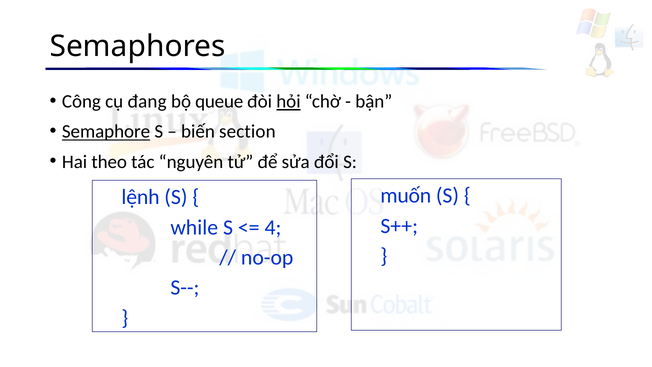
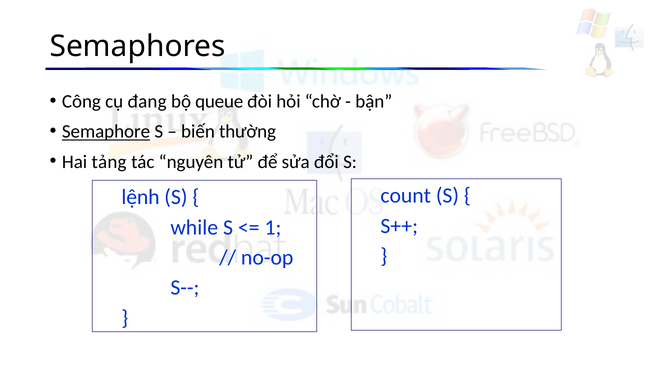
hỏi underline: present -> none (288, 102)
section: section -> thường (248, 132)
theo: theo -> tảng (109, 162)
muốn: muốn -> count (406, 196)
4: 4 -> 1 (273, 227)
